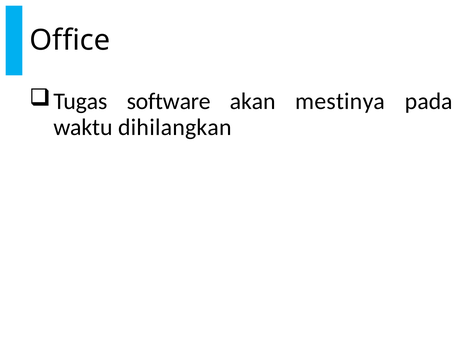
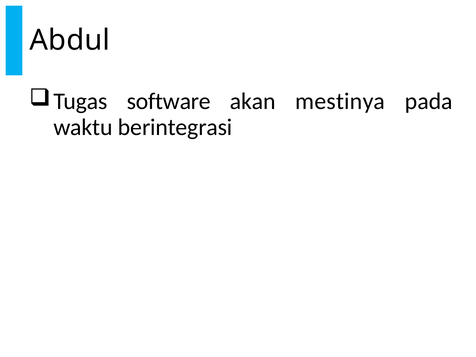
Office: Office -> Abdul (70, 40)
dihilangkan: dihilangkan -> berintegrasi (175, 127)
